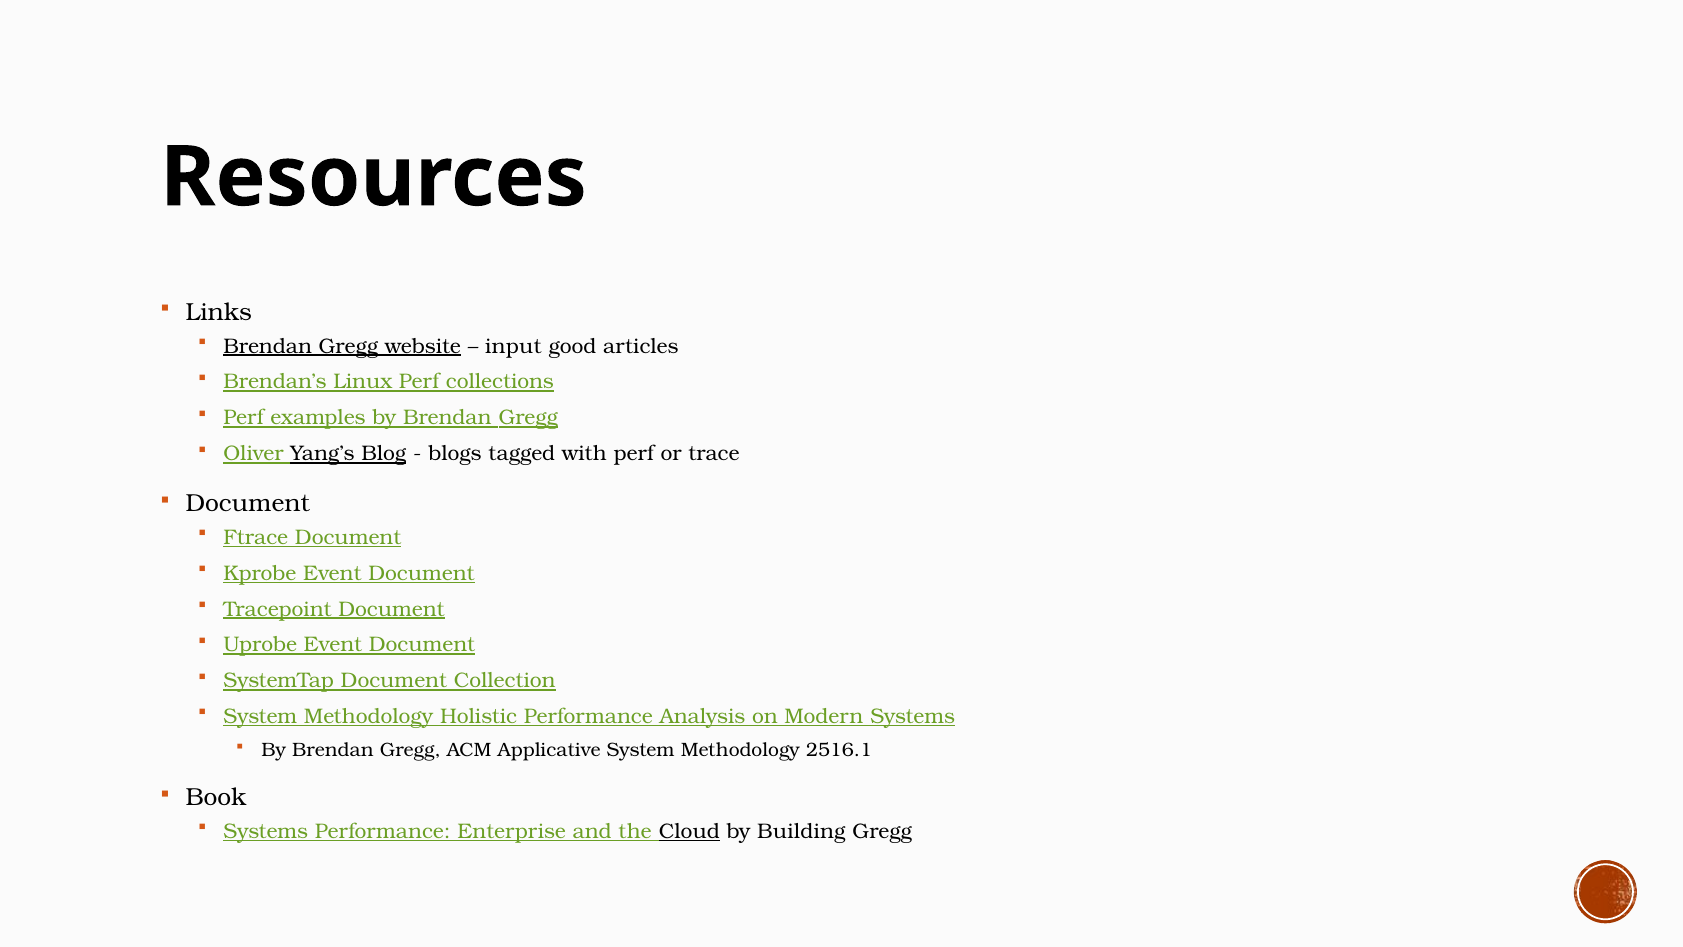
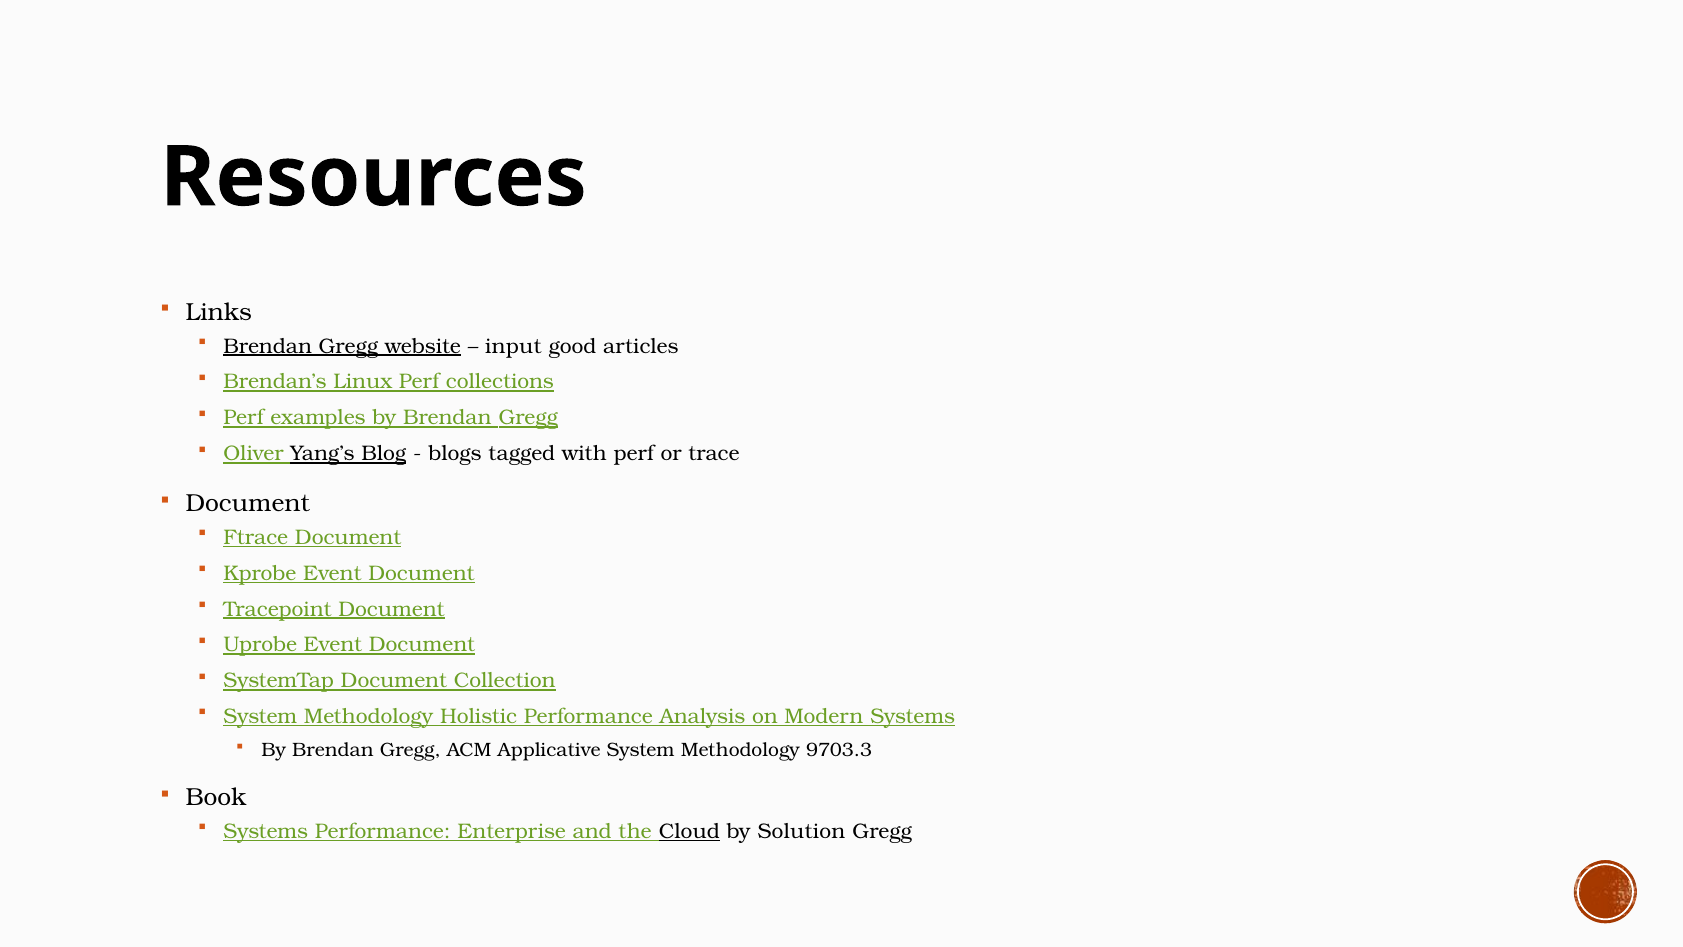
2516.1: 2516.1 -> 9703.3 (839, 749)
Building: Building -> Solution (801, 831)
